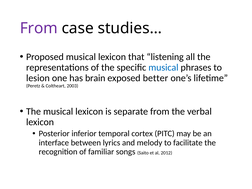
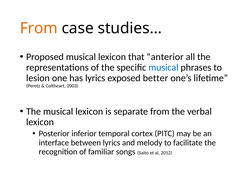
From colour: purple -> orange (39, 28)
listening: listening -> anterior (165, 57)
has brain: brain -> lyrics (95, 78)
